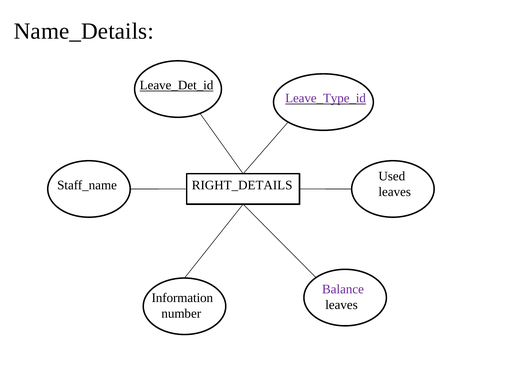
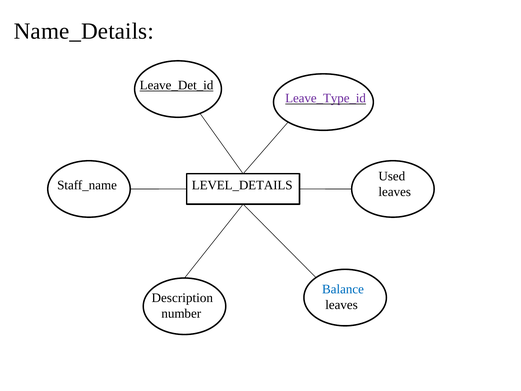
RIGHT_DETAILS: RIGHT_DETAILS -> LEVEL_DETAILS (242, 185)
Balance colour: purple -> blue (343, 289)
Information: Information -> Description (182, 298)
